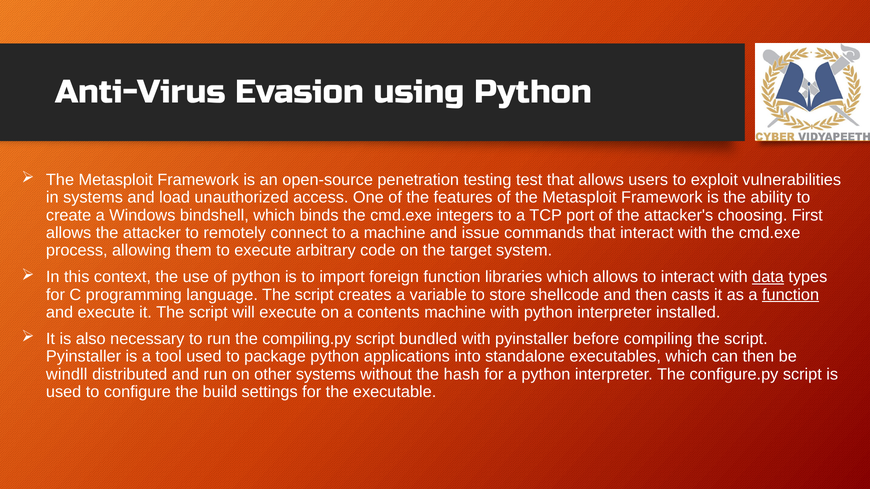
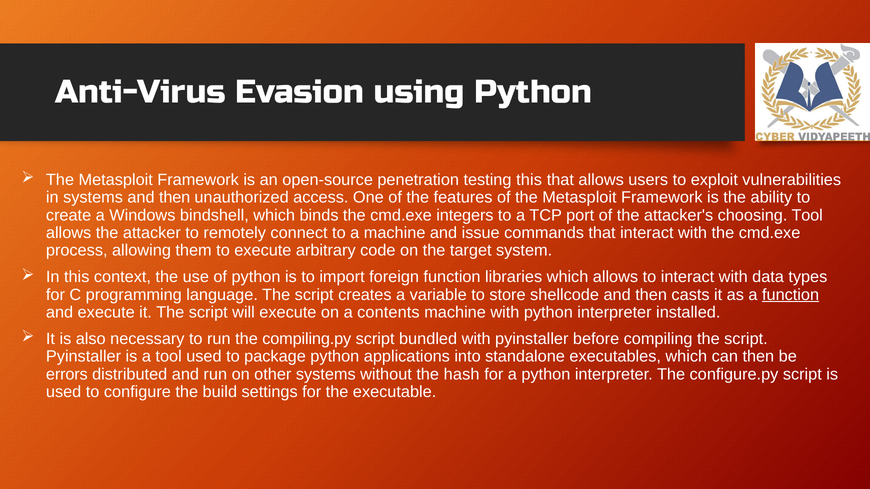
testing test: test -> this (529, 180)
systems and load: load -> then (175, 198)
choosing First: First -> Tool (807, 215)
data underline: present -> none (768, 277)
windll: windll -> errors (67, 374)
